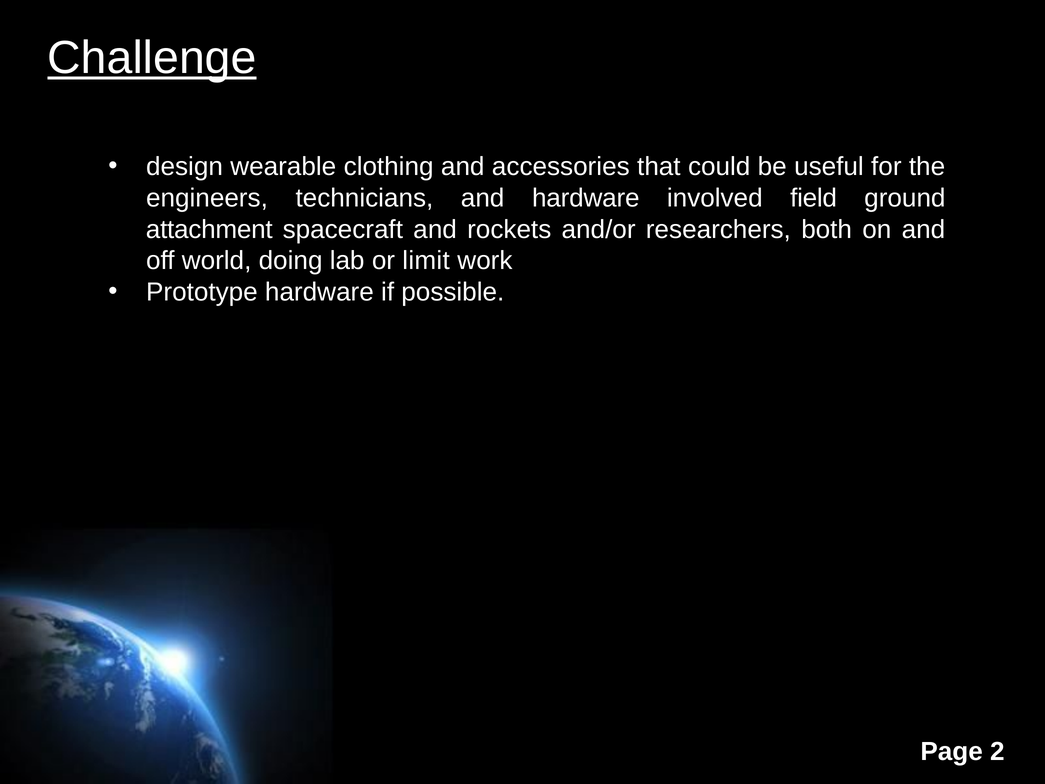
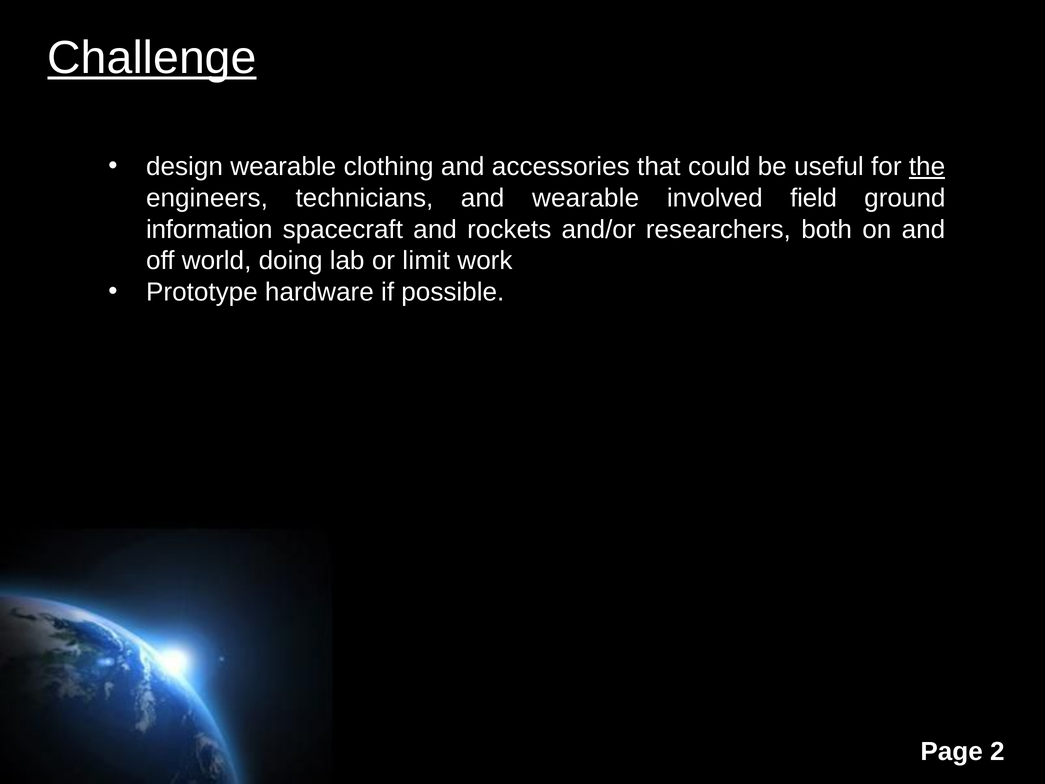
the underline: none -> present (927, 167)
and hardware: hardware -> wearable (586, 198)
attachment: attachment -> information (209, 229)
